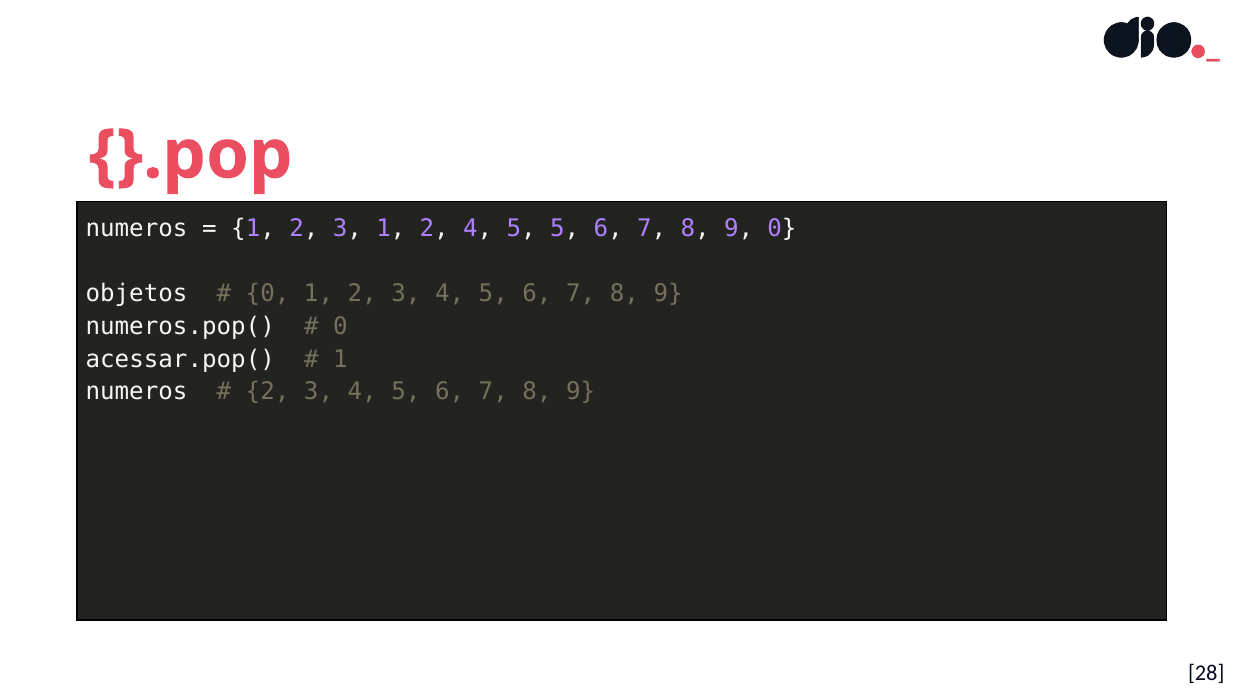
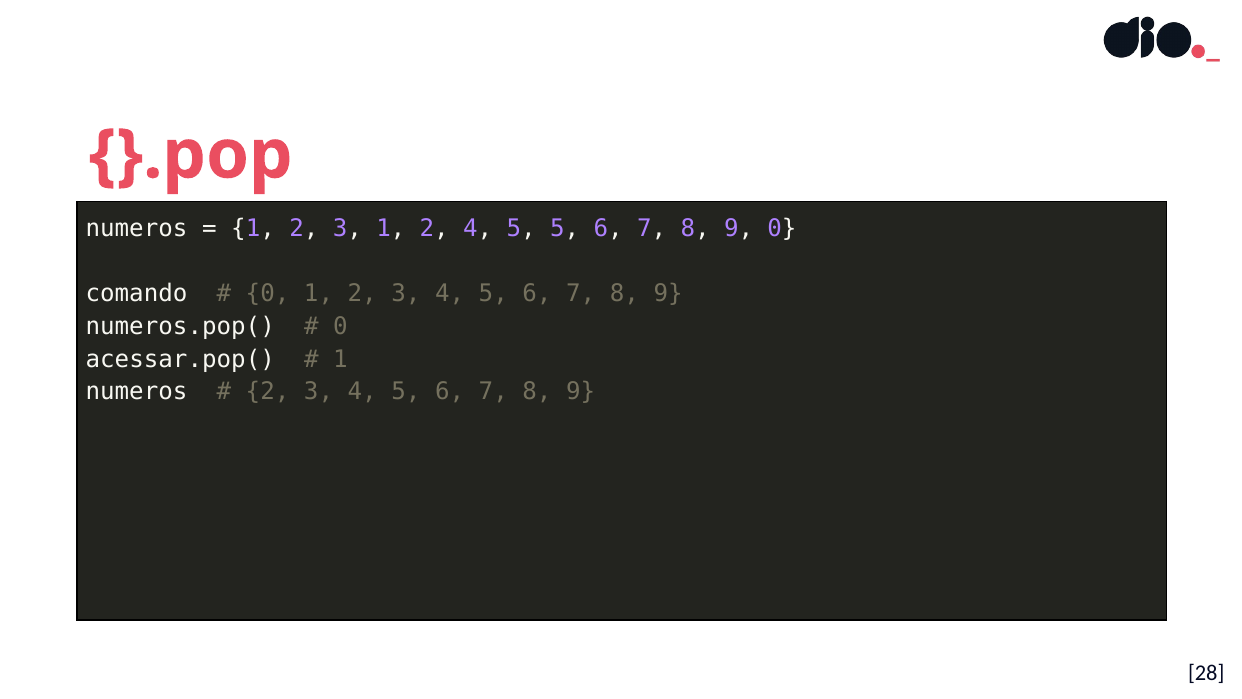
objetos: objetos -> comando (137, 294)
